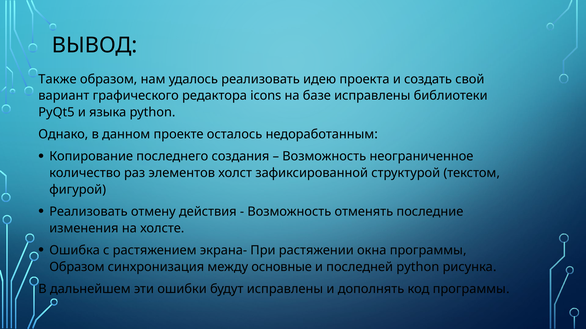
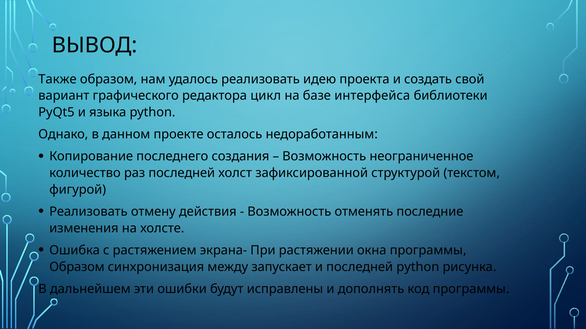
icons: icons -> цикл (266, 96)
базе исправлены: исправлены -> интерфейса (372, 96)
раз элементов: элементов -> последней (182, 173)
основные: основные -> запускает (282, 267)
